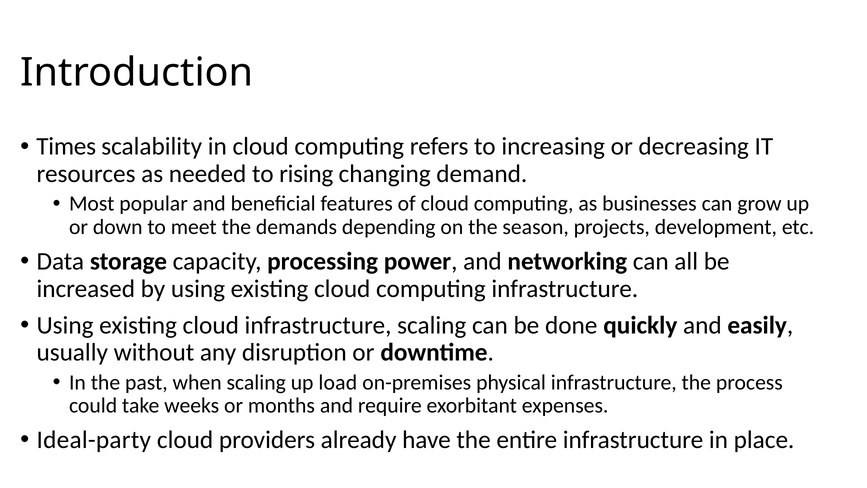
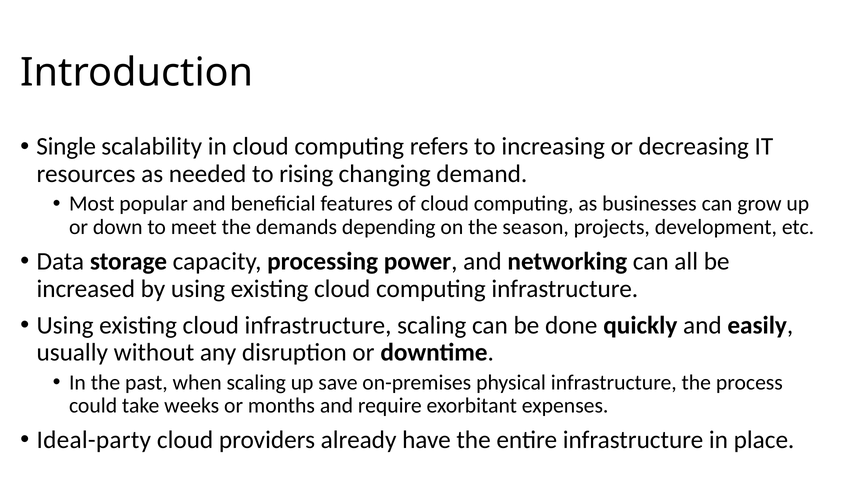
Times: Times -> Single (66, 147)
load: load -> save (338, 382)
